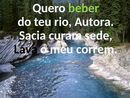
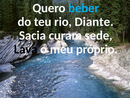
beber colour: light green -> light blue (84, 8)
Autora: Autora -> Diante (94, 22)
correm: correm -> próprio (97, 49)
